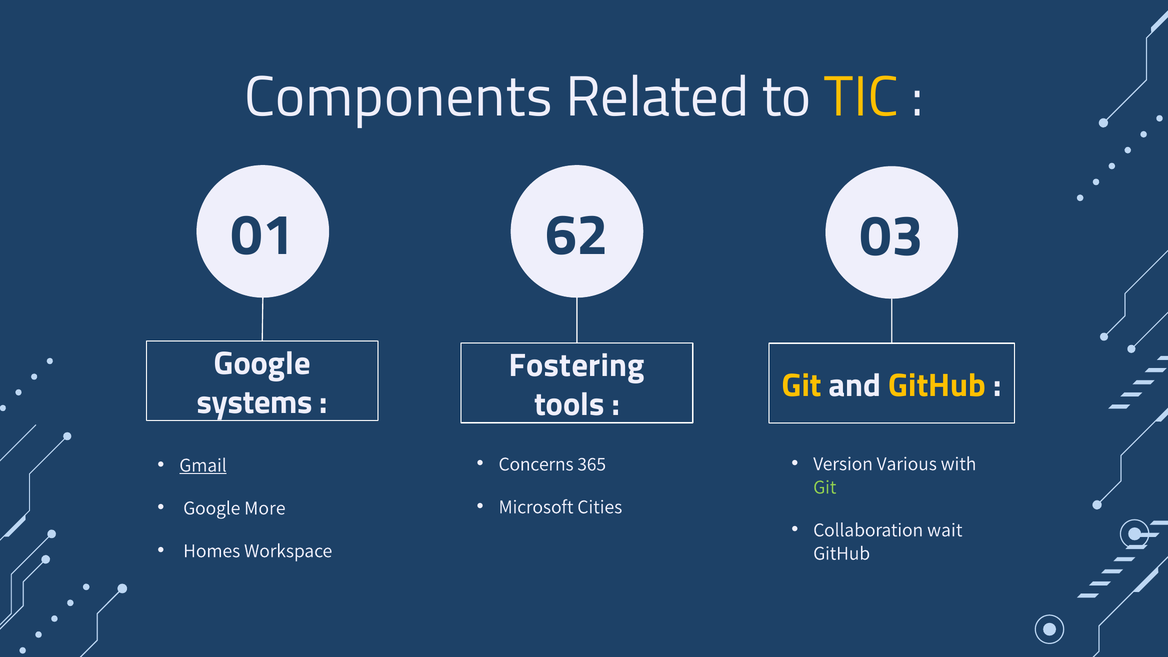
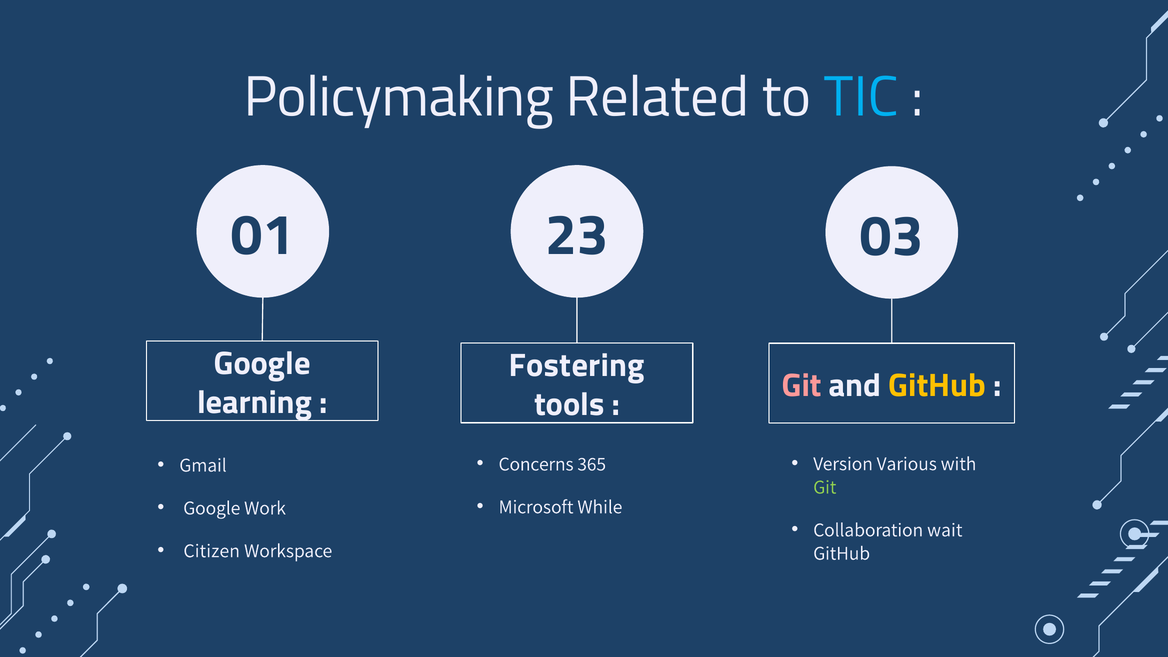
Components: Components -> Policymaking (399, 97)
TIC colour: yellow -> light blue (861, 97)
62: 62 -> 23 (577, 235)
Git colour: yellow -> pink (802, 385)
systems: systems -> learning (255, 403)
Gmail underline: present -> none (203, 465)
Cities: Cities -> While (600, 507)
More: More -> Work (265, 508)
Homes: Homes -> Citizen (212, 551)
